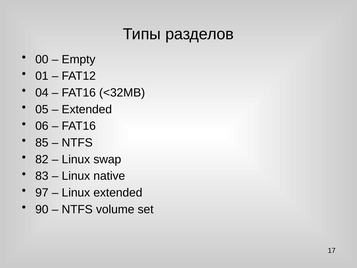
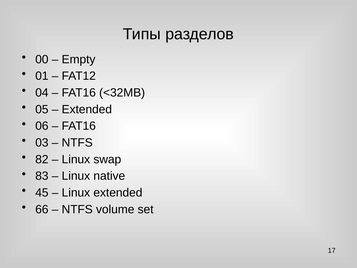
85: 85 -> 03 (42, 143)
97: 97 -> 45 (42, 193)
90: 90 -> 66 (42, 209)
